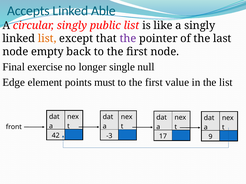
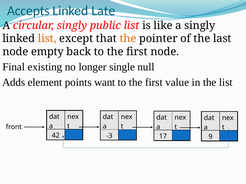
Able: Able -> Late (103, 11)
the colour: purple -> orange (128, 39)
exercise: exercise -> existing (45, 67)
Edge: Edge -> Adds (14, 82)
must: must -> want (105, 82)
